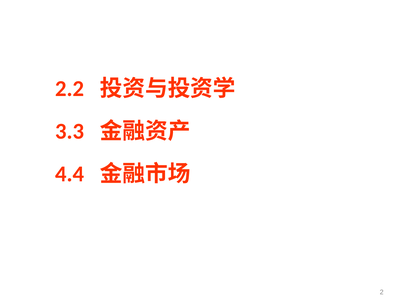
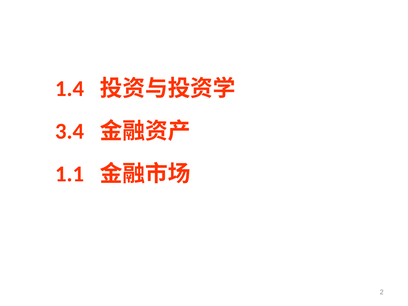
2.2: 2.2 -> 1.4 (70, 89)
3.3: 3.3 -> 3.4 (70, 131)
4.4: 4.4 -> 1.1 (70, 174)
